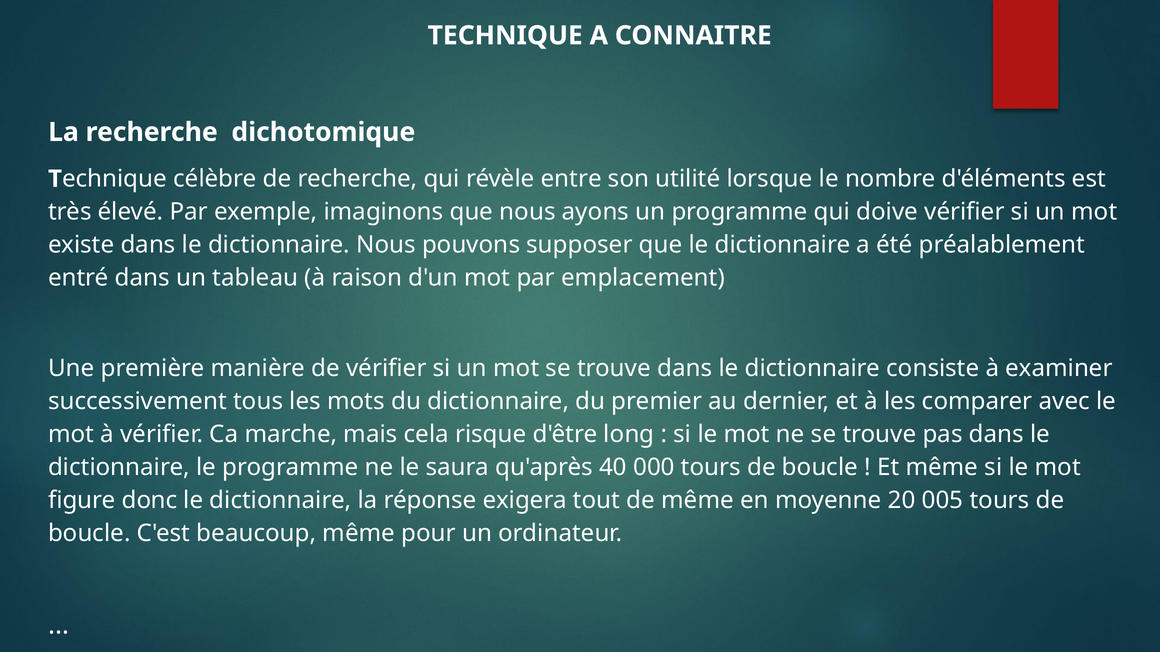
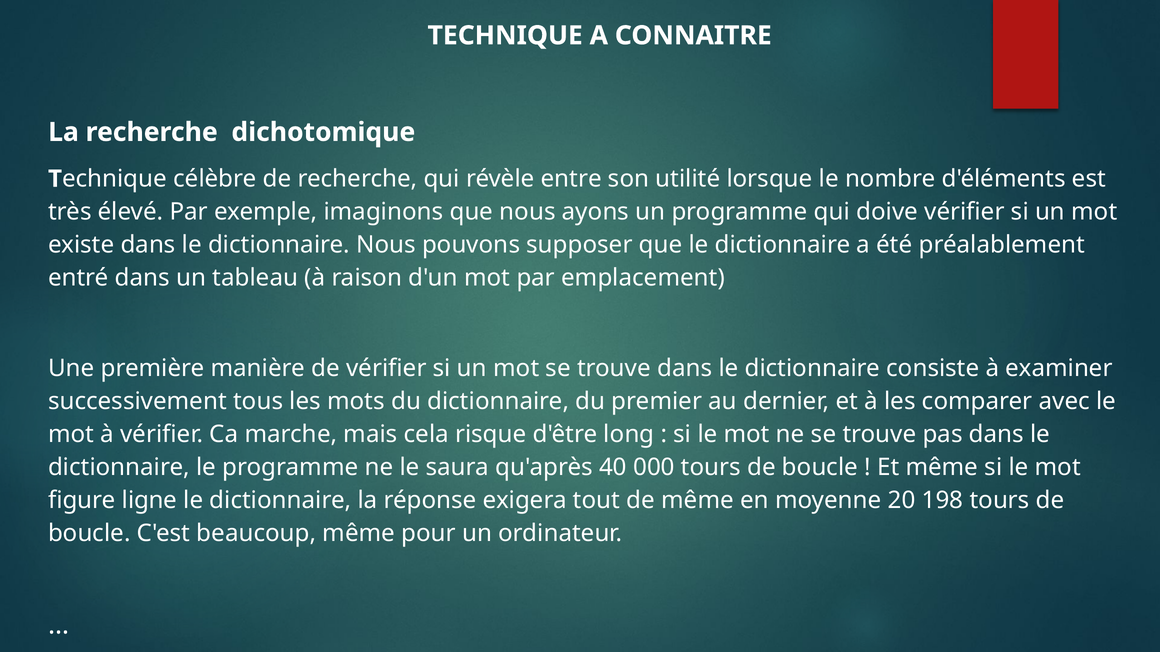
donc: donc -> ligne (150, 501)
005: 005 -> 198 (943, 501)
